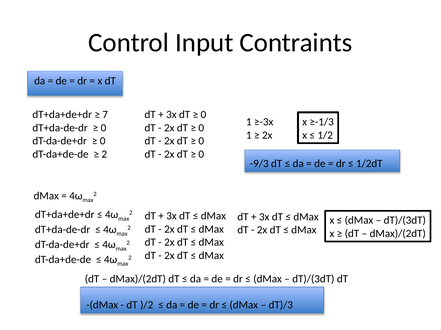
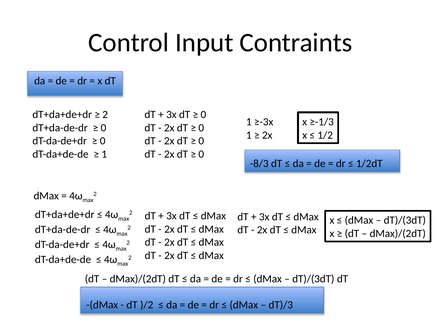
7: 7 -> 2 (105, 115)
2: 2 -> 1 (104, 155)
-9/3: -9/3 -> -8/3 (259, 164)
